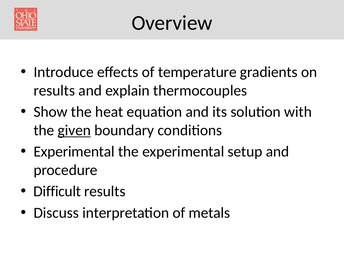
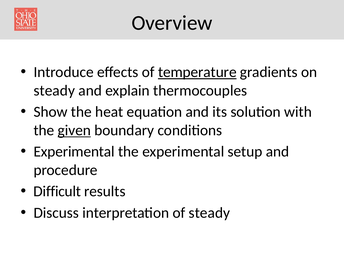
temperature underline: none -> present (197, 72)
results: results -> steady (54, 91)
of metals: metals -> steady (209, 213)
